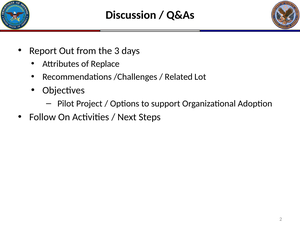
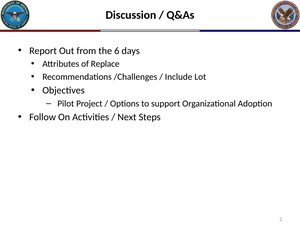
3: 3 -> 6 (117, 51)
Related: Related -> Include (179, 77)
